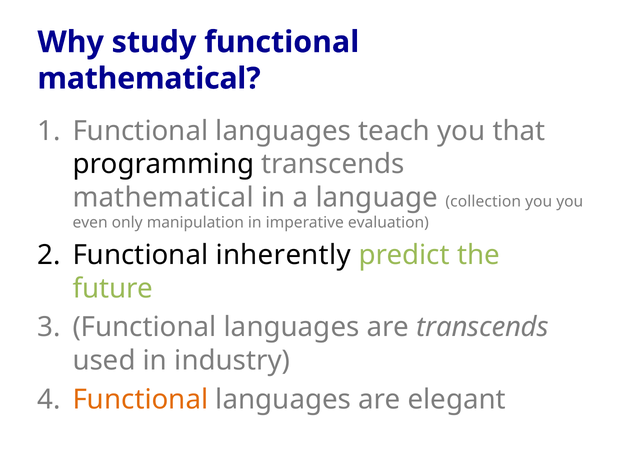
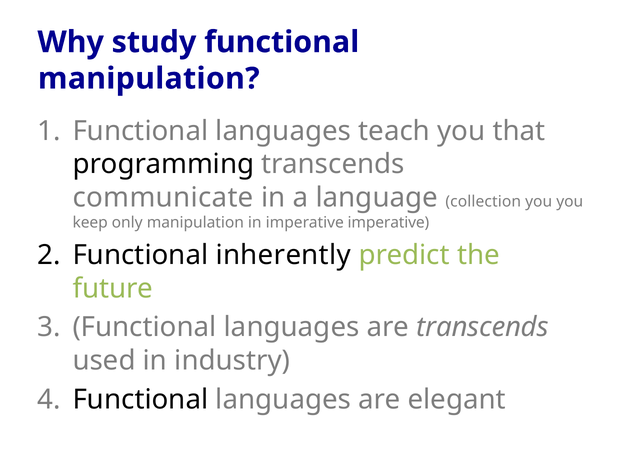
mathematical: mathematical -> manipulation (149, 79)
mathematical: mathematical -> communicate (163, 198)
even: even -> keep (90, 223)
imperative evaluation: evaluation -> imperative (388, 223)
Functional colour: orange -> black (140, 399)
